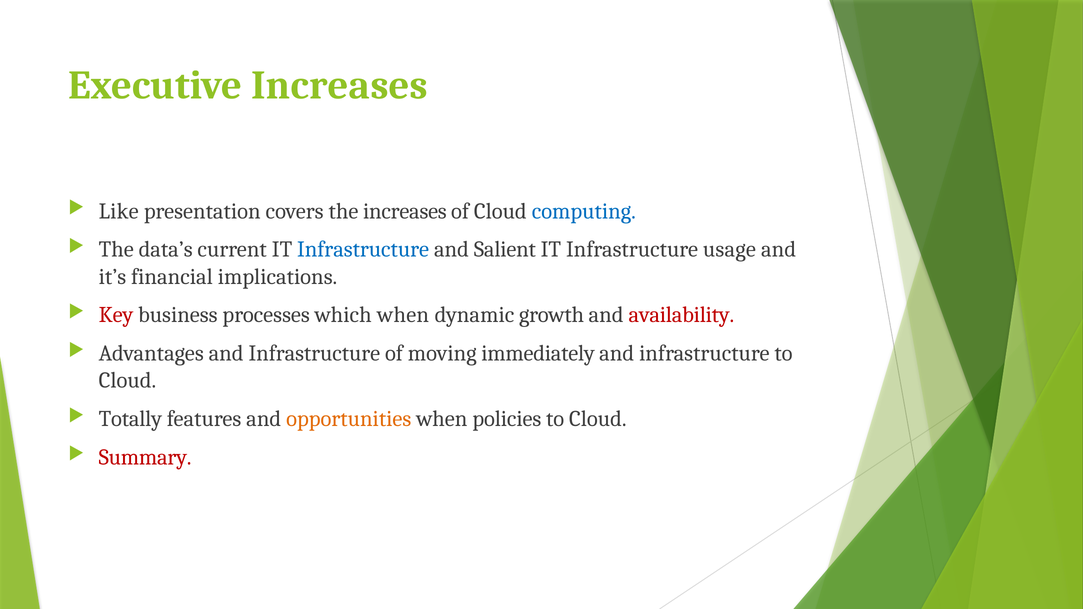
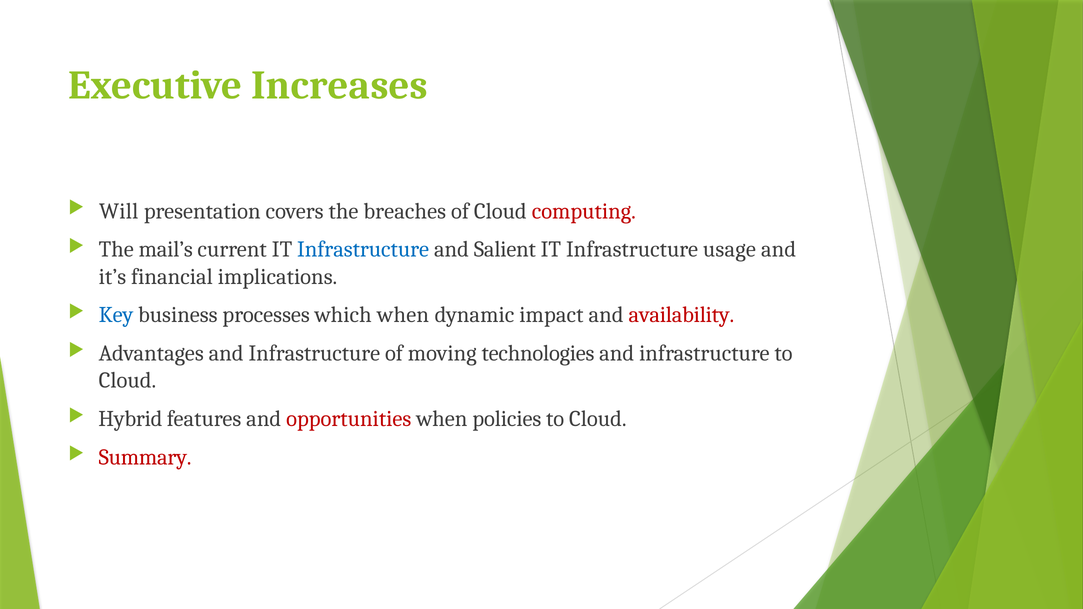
Like: Like -> Will (119, 211)
the increases: increases -> breaches (405, 211)
computing colour: blue -> red (584, 211)
data’s: data’s -> mail’s (166, 250)
Key colour: red -> blue (116, 315)
growth: growth -> impact (551, 315)
immediately: immediately -> technologies (538, 353)
Totally: Totally -> Hybrid (130, 419)
opportunities colour: orange -> red (349, 419)
